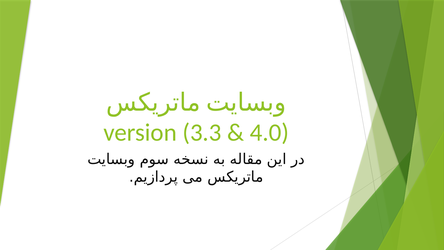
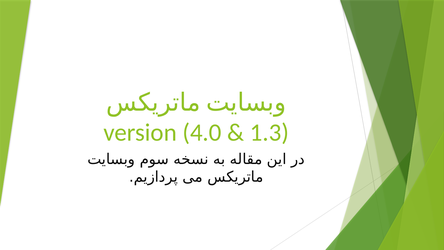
3.3: 3.3 -> 4.0 (202, 133)
4.0: 4.0 -> 1.3 (269, 133)
